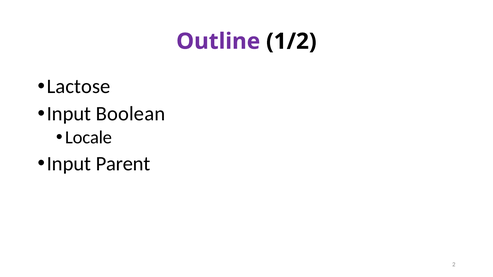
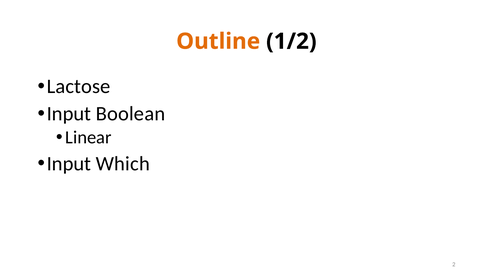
Outline colour: purple -> orange (218, 41)
Locale: Locale -> Linear (88, 138)
Parent: Parent -> Which (123, 164)
